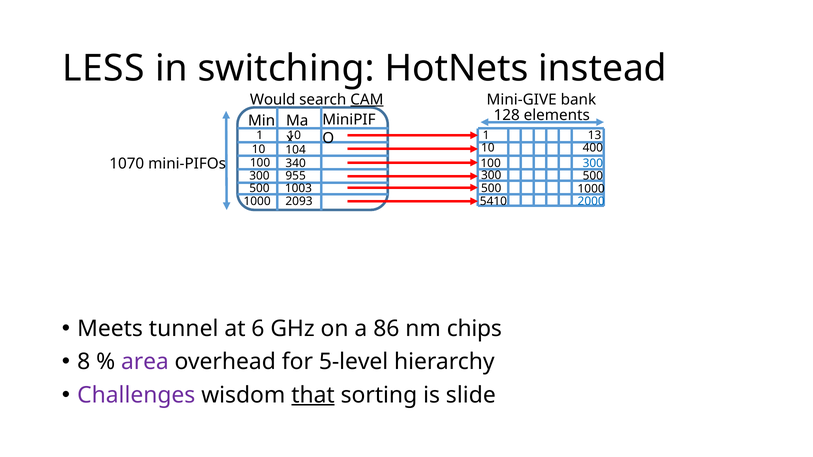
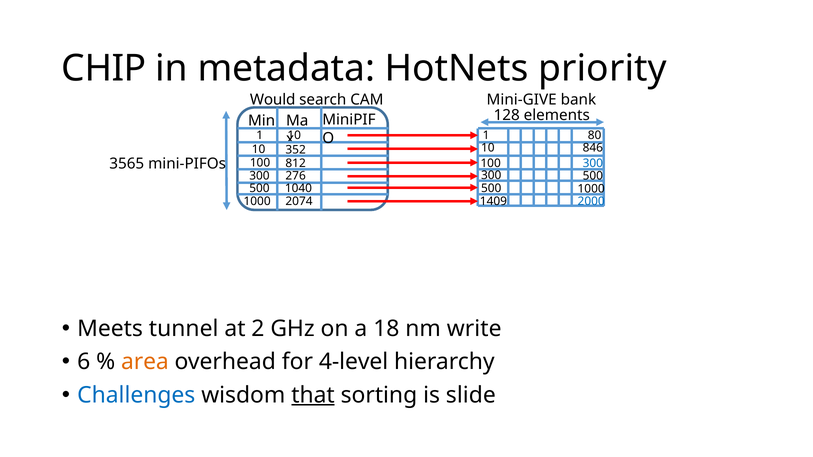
LESS: LESS -> CHIP (104, 68)
switching: switching -> metadata (286, 68)
instead: instead -> priority (603, 68)
CAM underline: present -> none (367, 100)
13: 13 -> 80 (595, 135)
400: 400 -> 846 (593, 148)
104: 104 -> 352 (296, 150)
1070: 1070 -> 3565 (127, 164)
340: 340 -> 812 (296, 163)
955: 955 -> 276 (296, 176)
1003: 1003 -> 1040 (298, 189)
5410: 5410 -> 1409 (493, 201)
2093: 2093 -> 2074 (299, 202)
6: 6 -> 2 (258, 329)
86: 86 -> 18 (386, 329)
chips: chips -> write (474, 329)
8: 8 -> 6 (84, 362)
area colour: purple -> orange (145, 362)
5-level: 5-level -> 4-level (354, 362)
Challenges colour: purple -> blue (136, 395)
